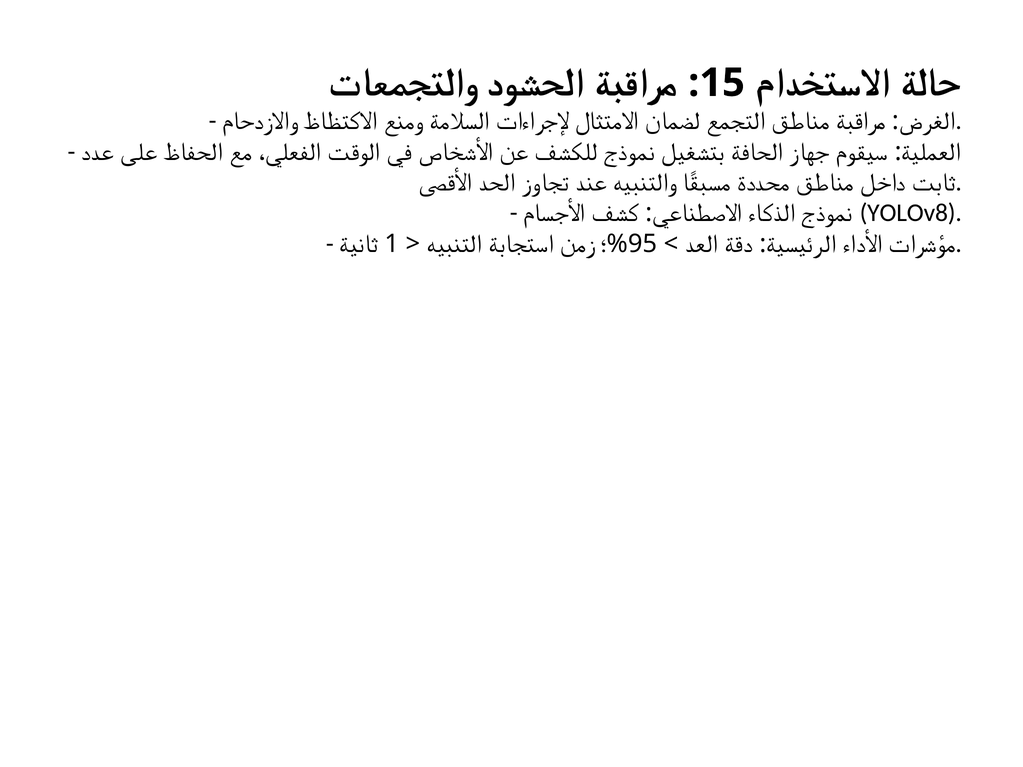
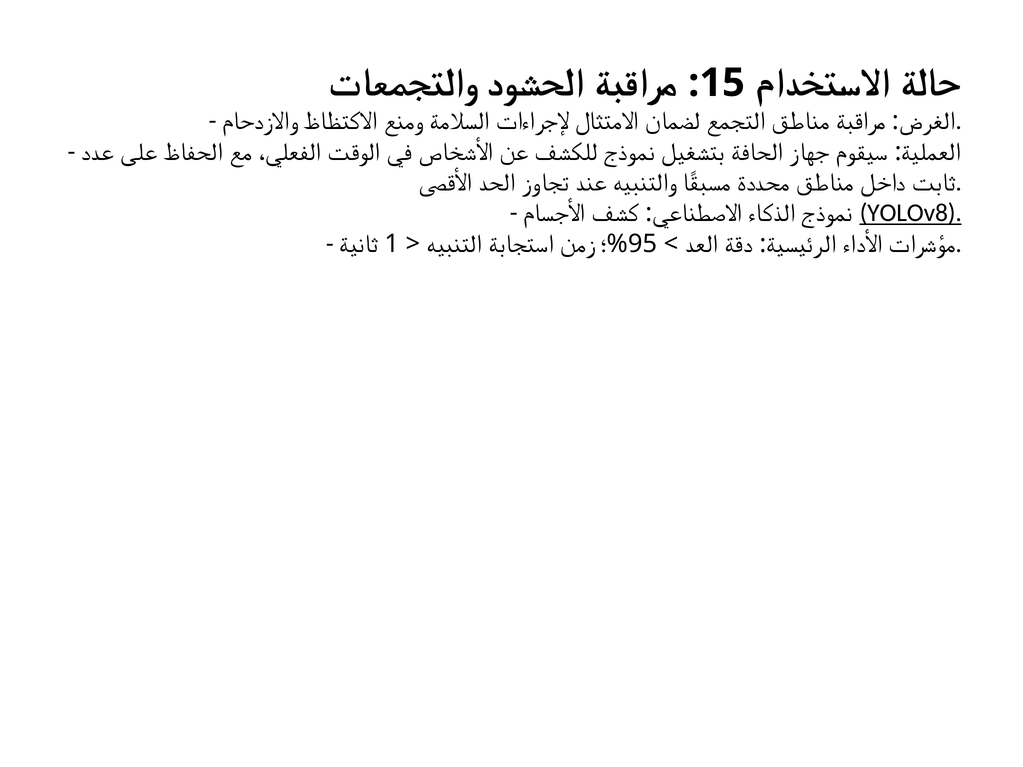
YOLOv8 underline: none -> present (911, 213)
